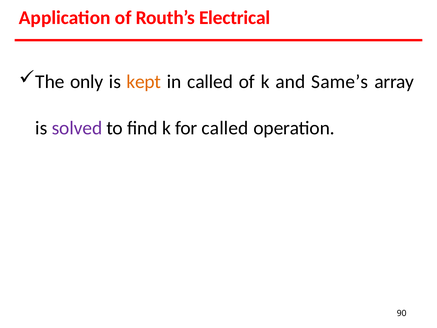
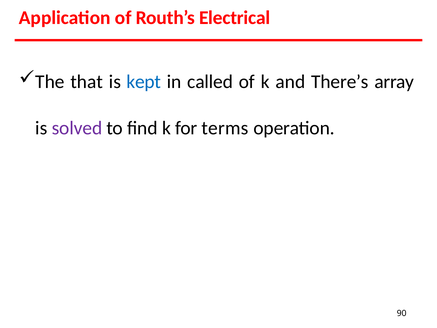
only: only -> that (87, 82)
kept colour: orange -> blue (144, 82)
Same’s: Same’s -> There’s (340, 82)
for called: called -> terms (225, 128)
